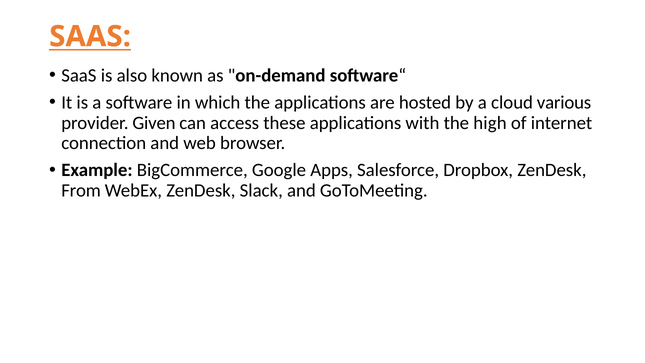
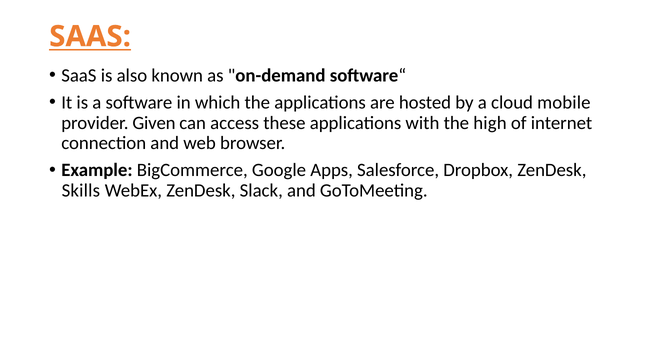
various: various -> mobile (564, 102)
From: From -> Skills (81, 190)
